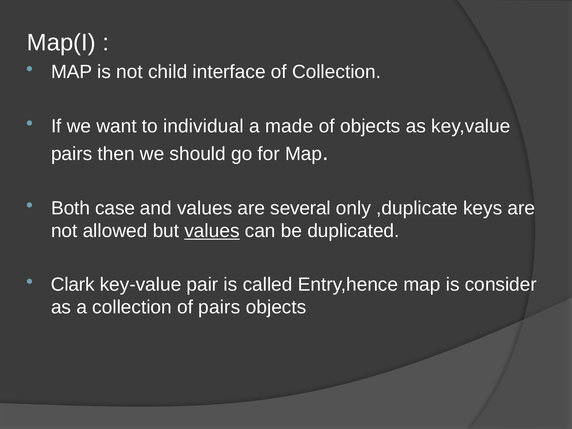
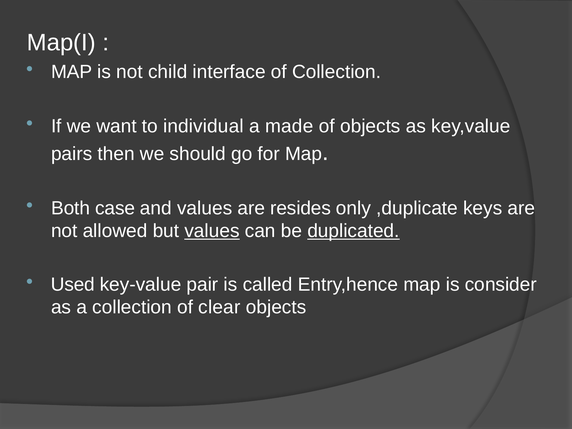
several: several -> resides (301, 208)
duplicated underline: none -> present (353, 231)
Clark: Clark -> Used (73, 284)
of pairs: pairs -> clear (219, 307)
